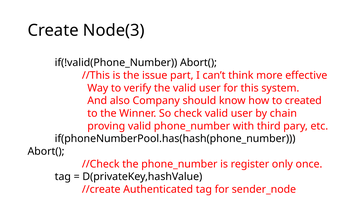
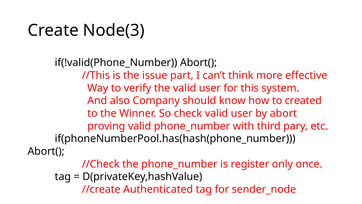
chain: chain -> abort (283, 113)
